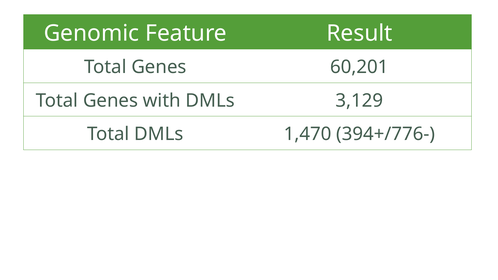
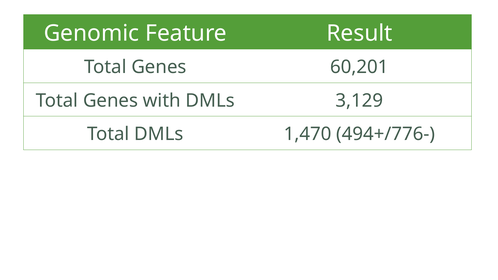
394+/776-: 394+/776- -> 494+/776- (386, 134)
